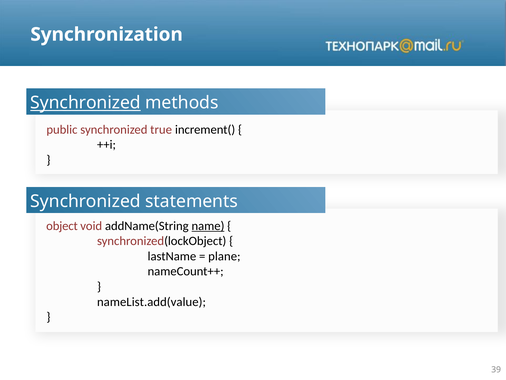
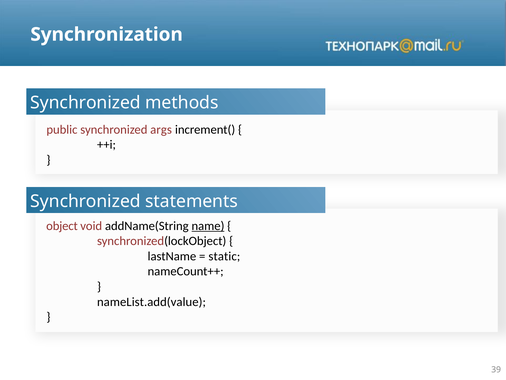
Synchronized underline: present -> none (86, 103)
true: true -> args (161, 129)
plane: plane -> static (224, 256)
